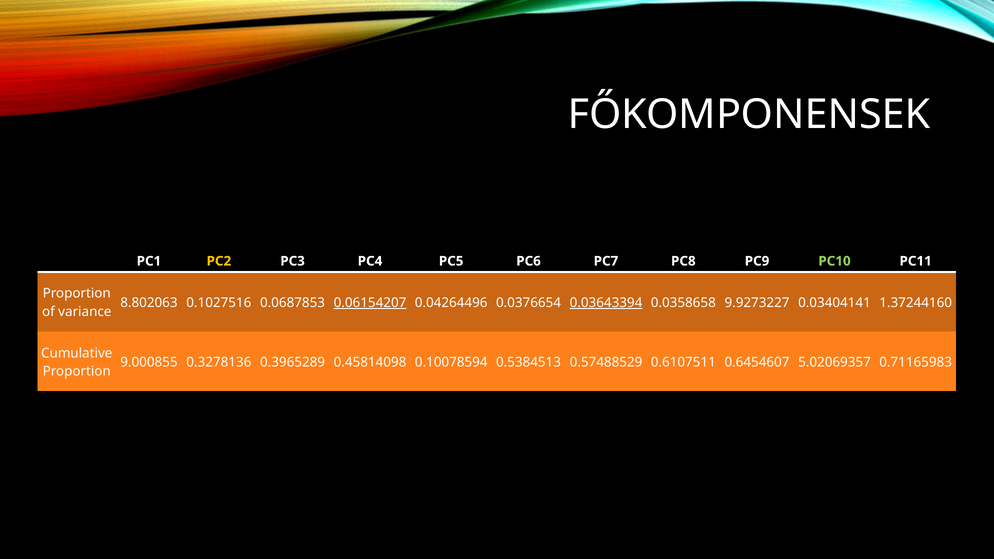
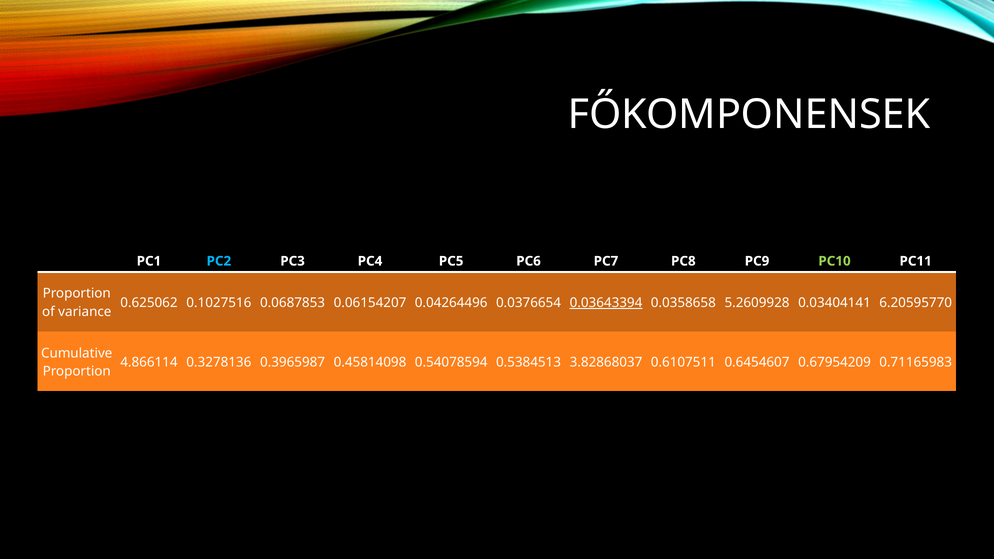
PC2 colour: yellow -> light blue (219, 261)
8.802063: 8.802063 -> 0.625062 (149, 303)
0.06154207 underline: present -> none (370, 303)
9.9273227: 9.9273227 -> 5.2609928 (757, 303)
1.37244160: 1.37244160 -> 6.20595770 (916, 303)
9.000855: 9.000855 -> 4.866114 (149, 362)
0.3965289: 0.3965289 -> 0.3965987 (293, 362)
0.10078594: 0.10078594 -> 0.54078594 (451, 362)
0.57488529: 0.57488529 -> 3.82868037 (606, 362)
5.02069357: 5.02069357 -> 0.67954209 (835, 362)
